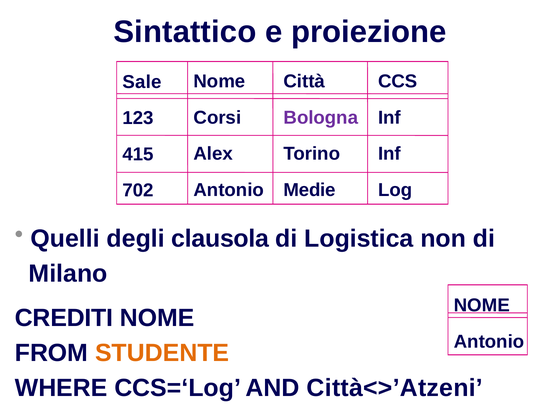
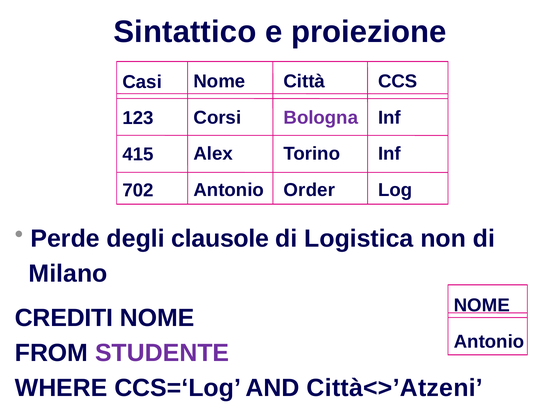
Sale: Sale -> Casi (142, 82)
Medie: Medie -> Order (309, 190)
Quelli: Quelli -> Perde (65, 239)
clausola: clausola -> clausole (220, 239)
STUDENTE colour: orange -> purple (162, 353)
